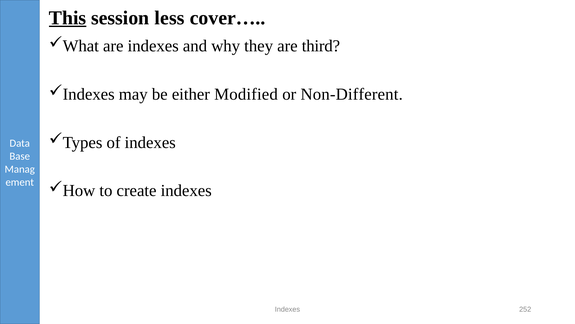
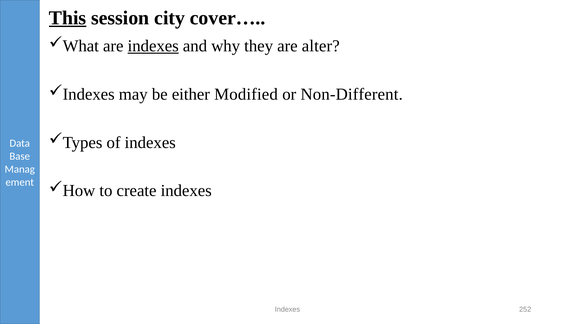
less: less -> city (170, 18)
indexes underline: none -> present (153, 46)
third: third -> alter (321, 46)
